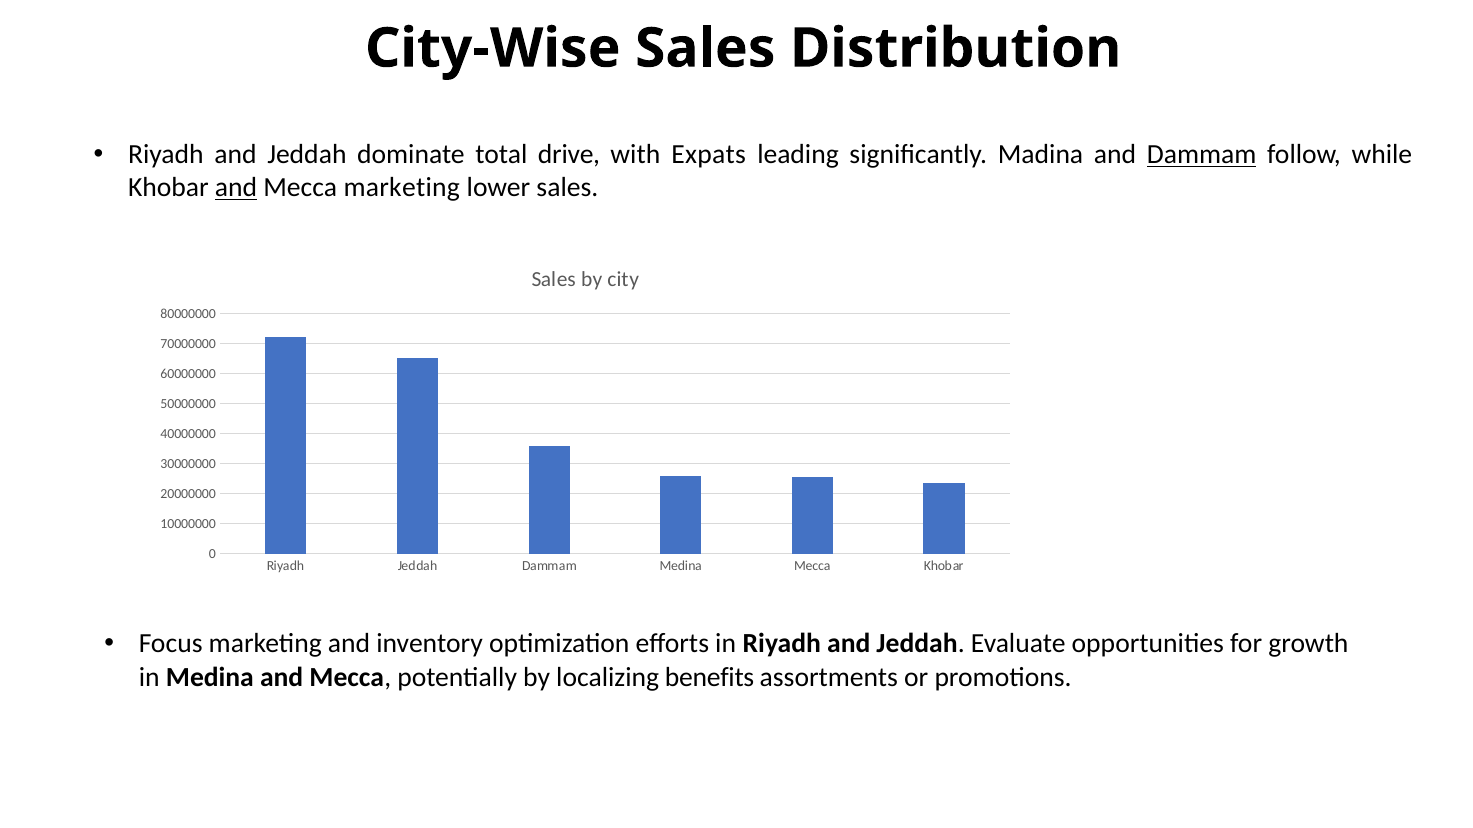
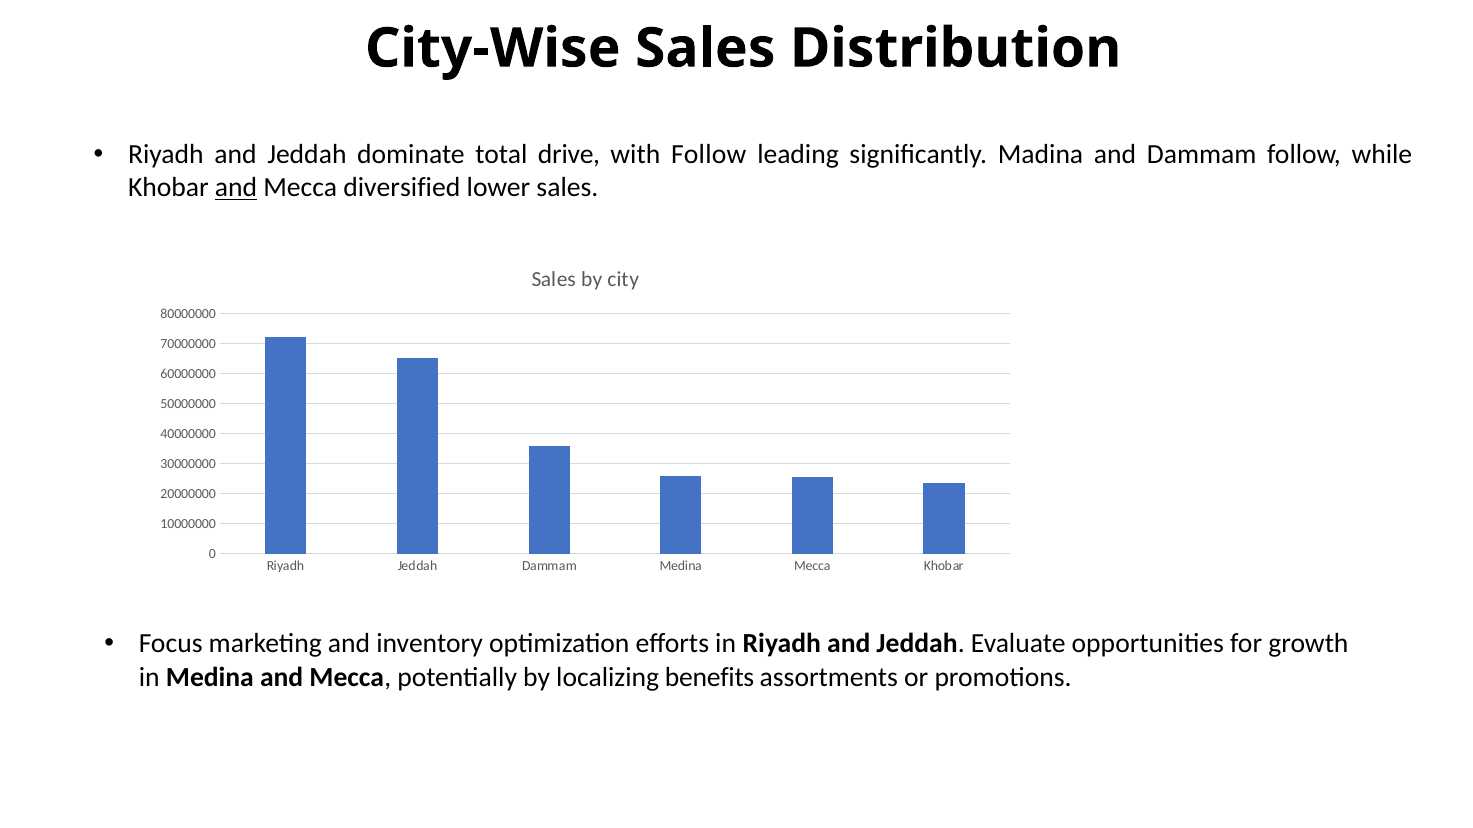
with Expats: Expats -> Follow (709, 155)
Dammam underline: present -> none (1202, 155)
Mecca marketing: marketing -> diversified (402, 188)
